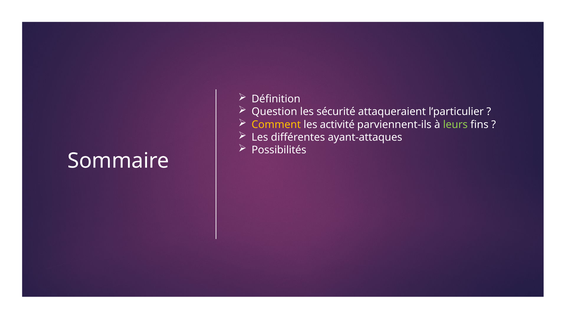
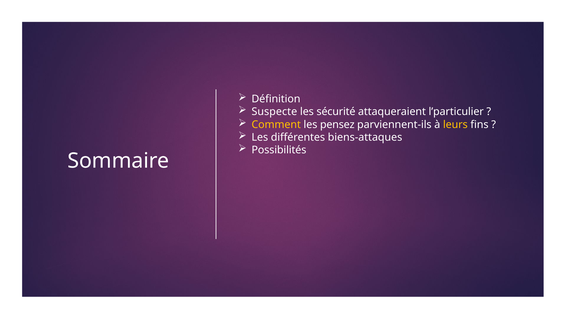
Question: Question -> Suspecte (274, 112)
activité: activité -> pensez (337, 124)
leurs colour: light green -> yellow (455, 124)
ayant-attaques: ayant-attaques -> biens-attaques (365, 137)
